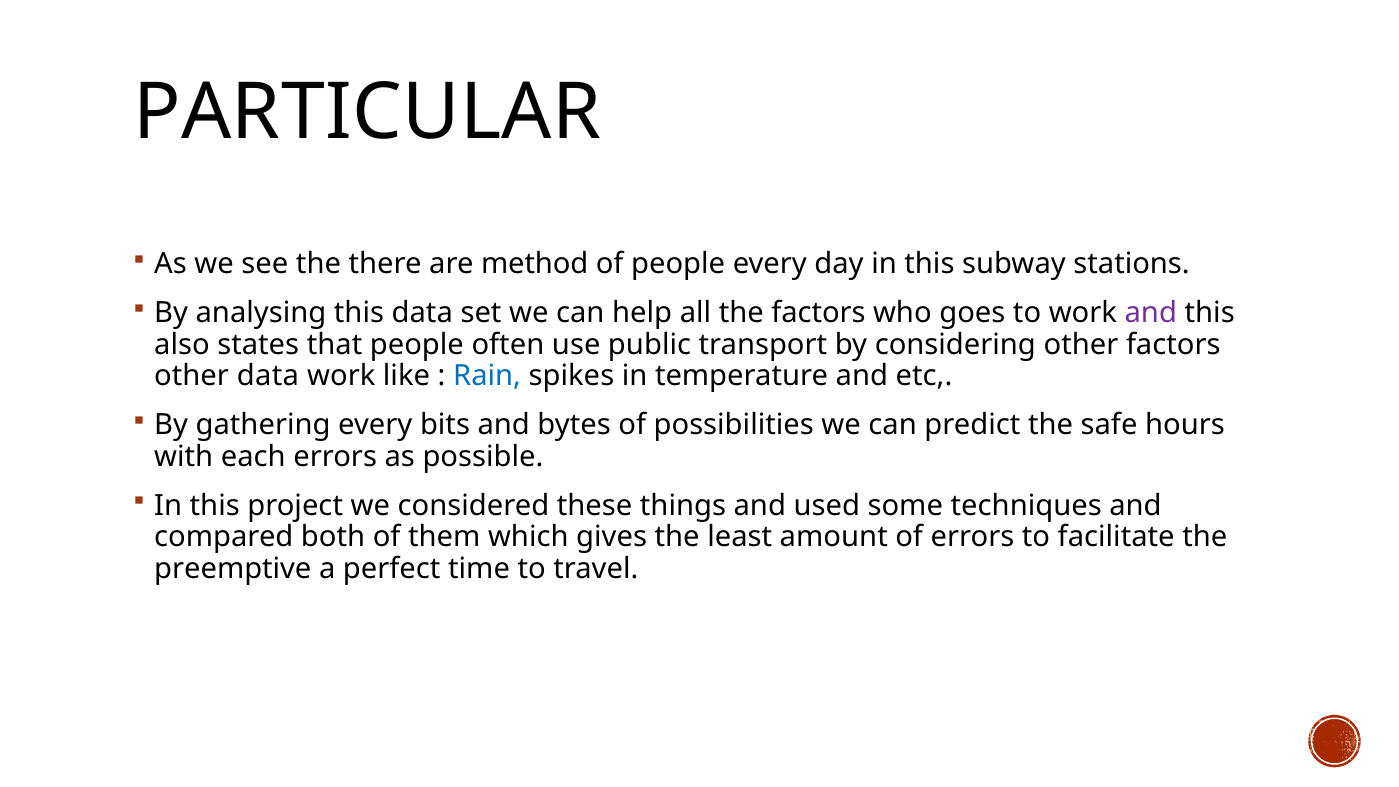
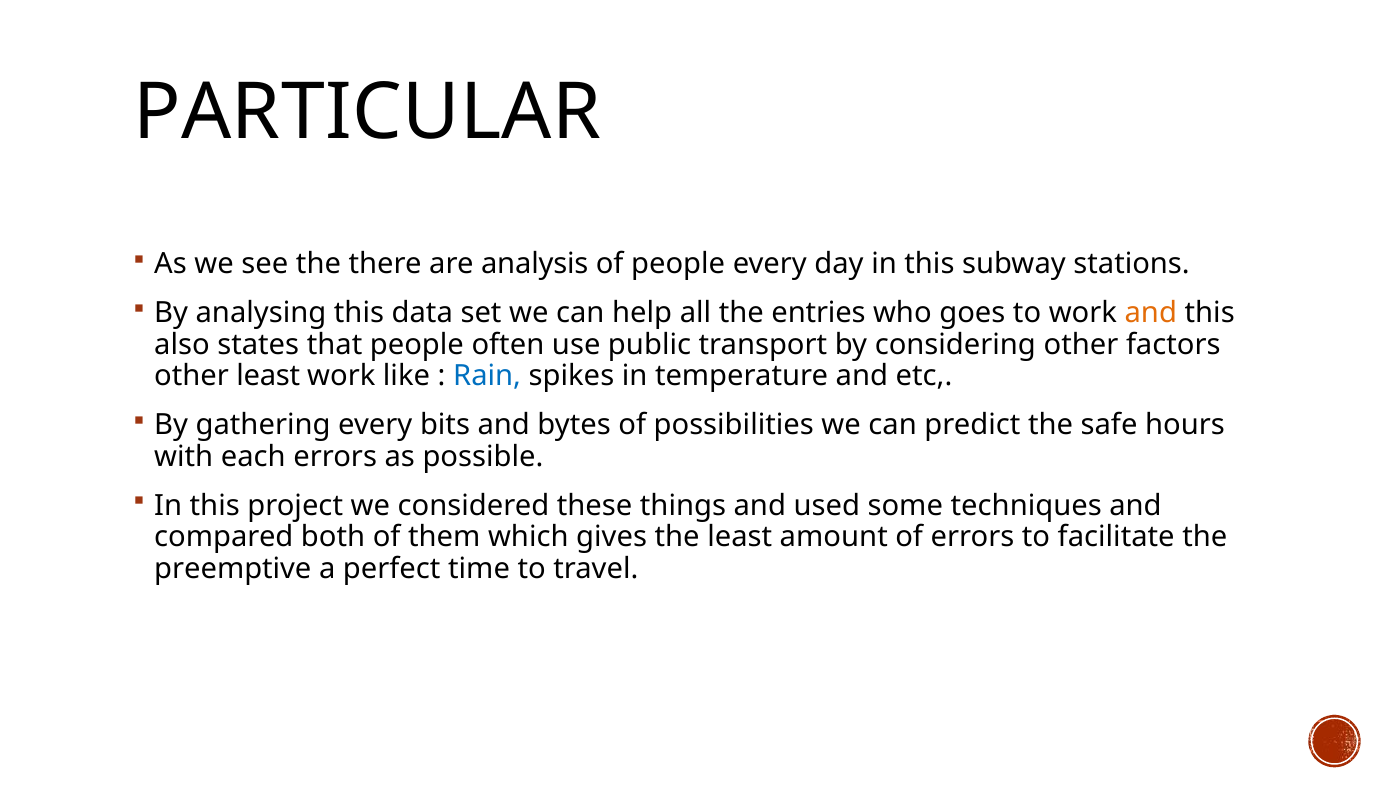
method: method -> analysis (535, 264)
the factors: factors -> entries (819, 313)
and colour: purple -> orange (1151, 313)
other data: data -> least (268, 376)
